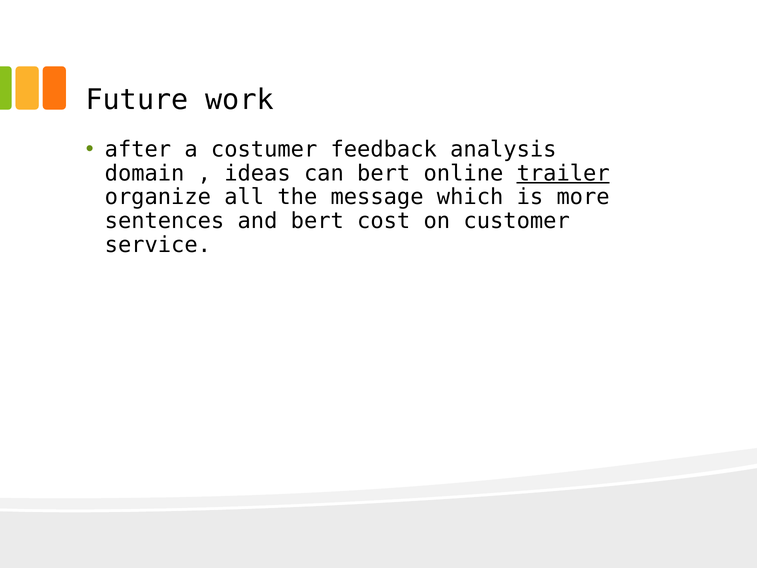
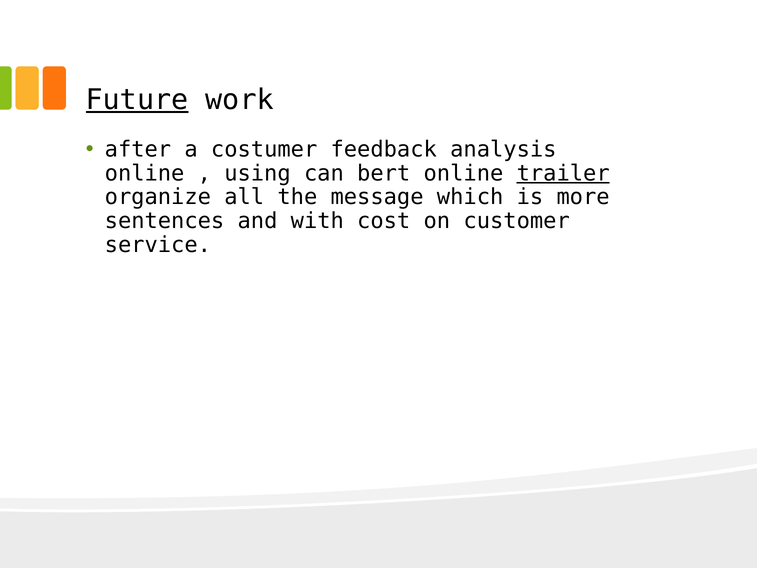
Future underline: none -> present (137, 100)
domain: domain -> online (145, 173)
ideas: ideas -> using (257, 173)
and bert: bert -> with (317, 221)
